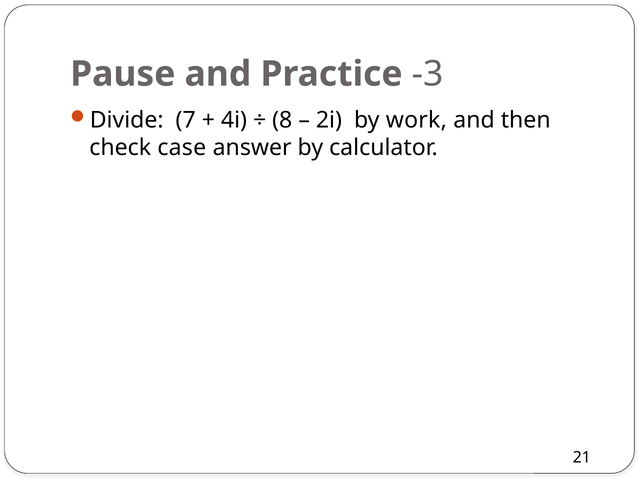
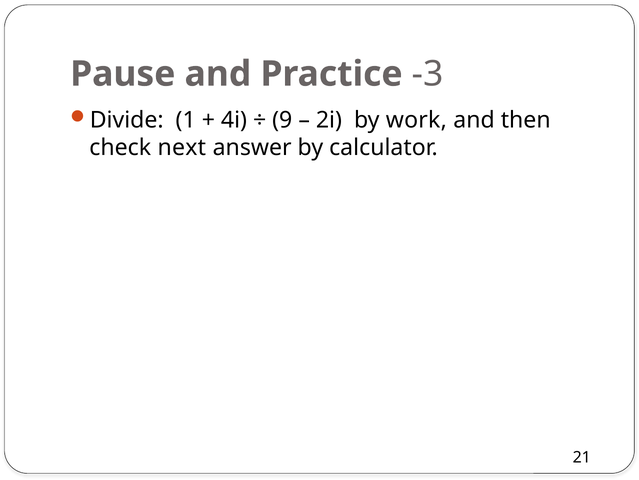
7: 7 -> 1 (186, 120)
8: 8 -> 9 (282, 120)
case: case -> next (182, 147)
